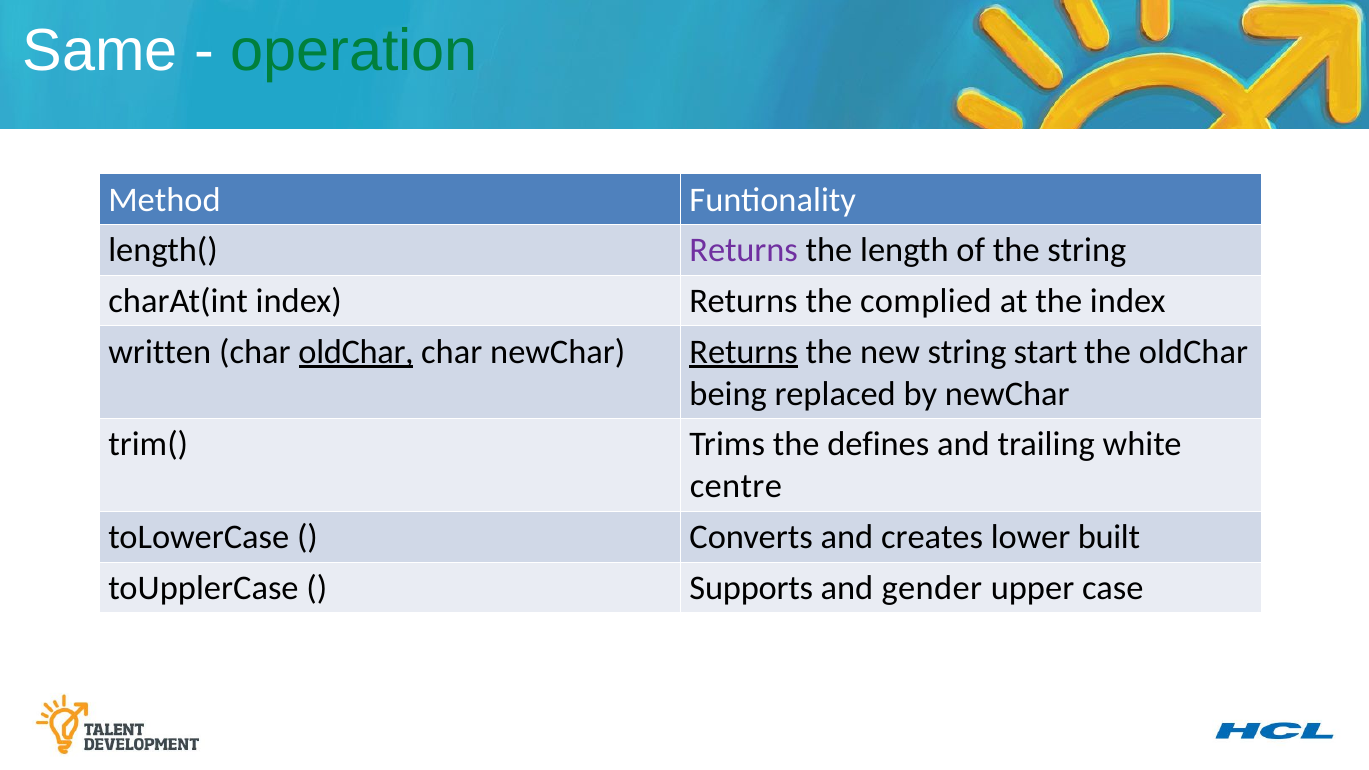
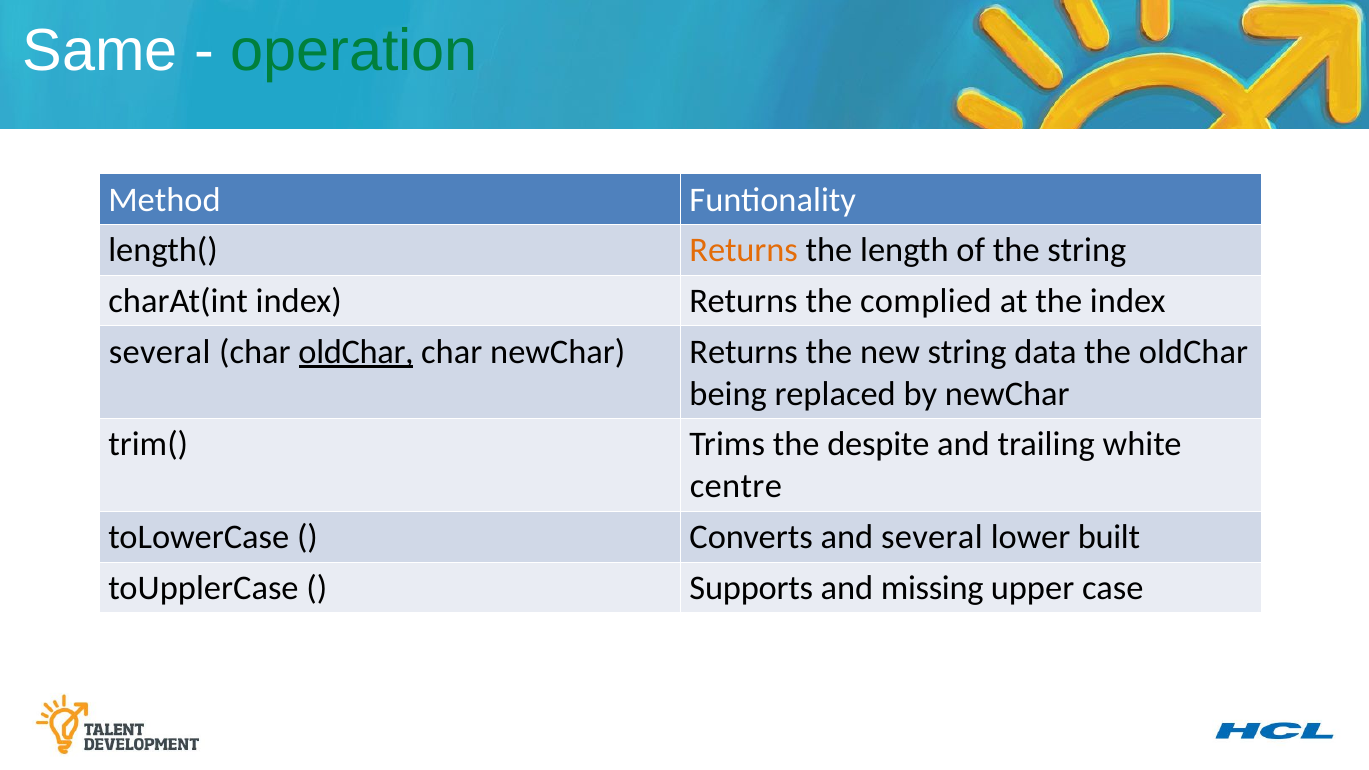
Returns colour: purple -> orange (744, 250)
written: written -> several (160, 352)
Returns underline: present -> none (744, 352)
start: start -> data (1045, 352)
defines: defines -> despite (878, 444)
and creates: creates -> several (932, 537)
gender: gender -> missing (932, 588)
